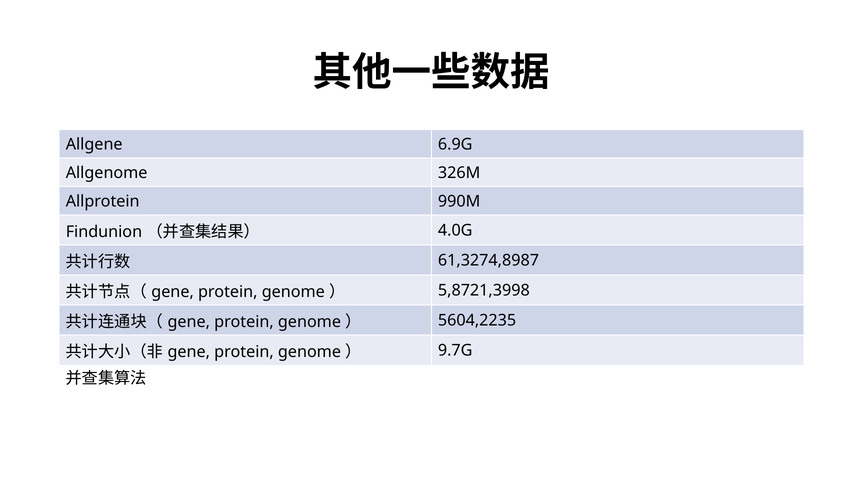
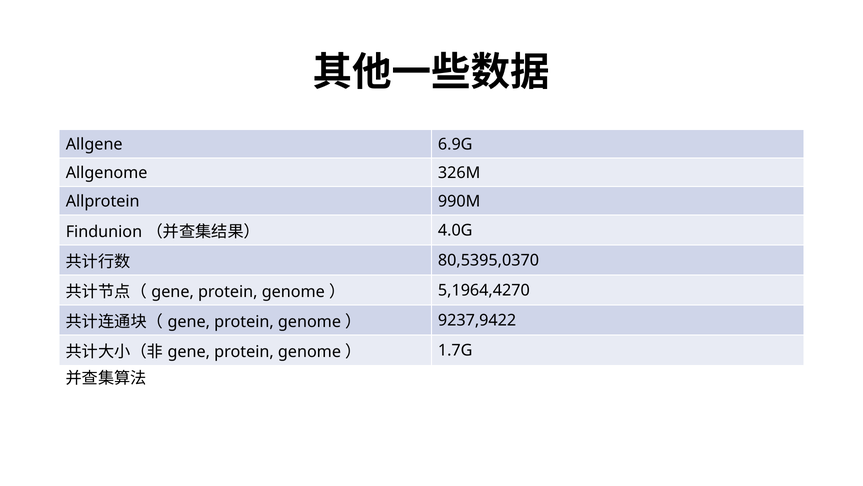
61,3274,8987: 61,3274,8987 -> 80,5395,0370 (488, 260)
5,8721,3998: 5,8721,3998 -> 5,1964,4270 (484, 290)
5604,2235: 5604,2235 -> 9237,9422 (477, 320)
9.7G: 9.7G -> 1.7G (455, 350)
